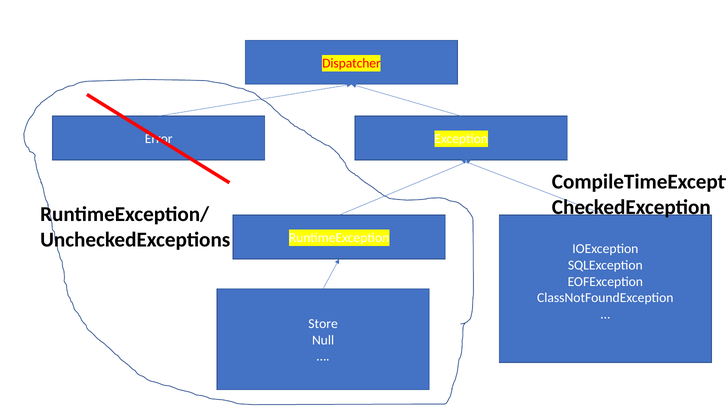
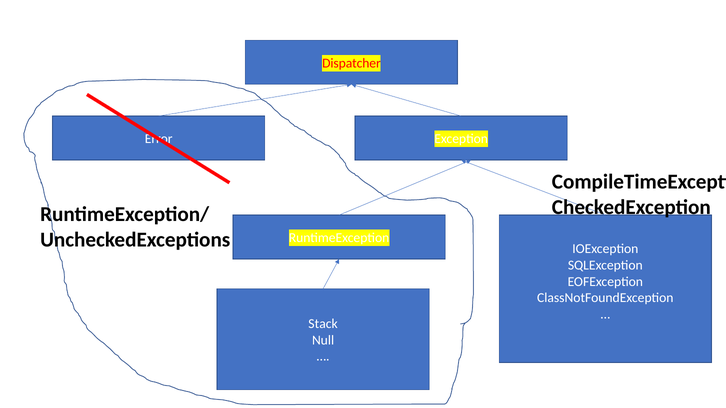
Store: Store -> Stack (323, 324)
